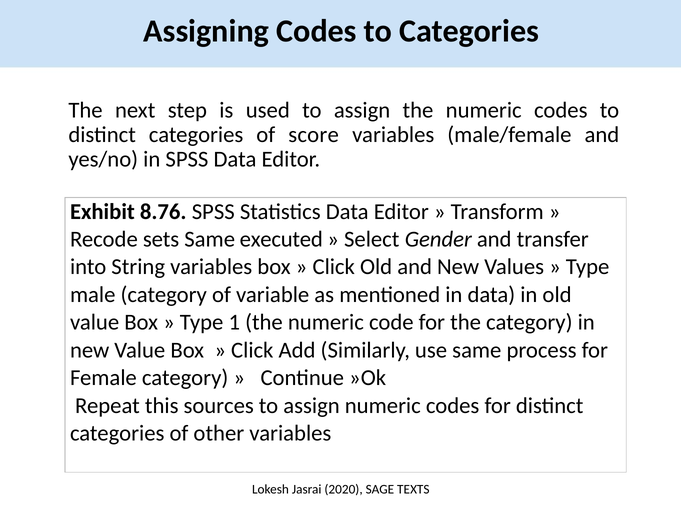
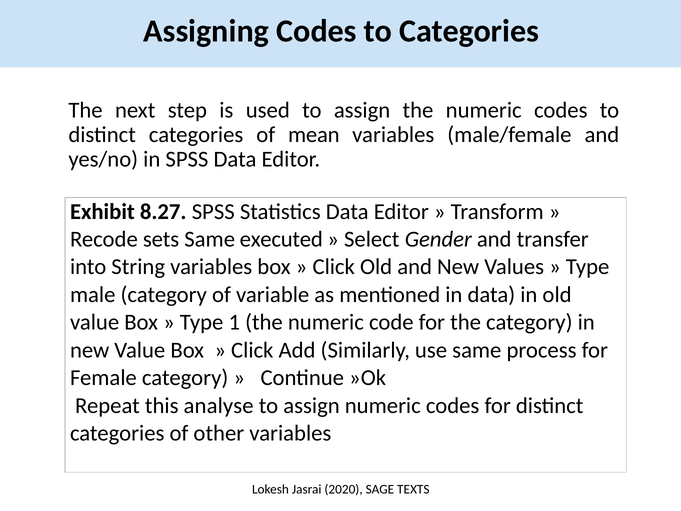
score: score -> mean (314, 135)
8.76: 8.76 -> 8.27 (163, 211)
sources: sources -> analyse (219, 405)
